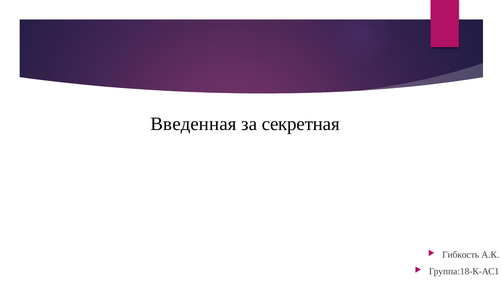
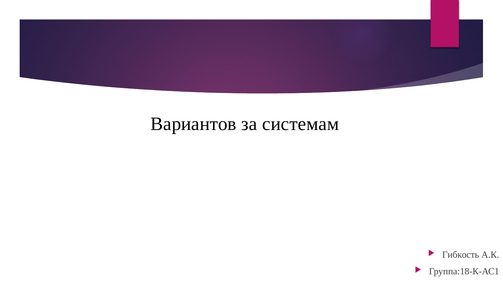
Введенная: Введенная -> Вариантов (194, 124)
секретная: секретная -> системам (301, 124)
